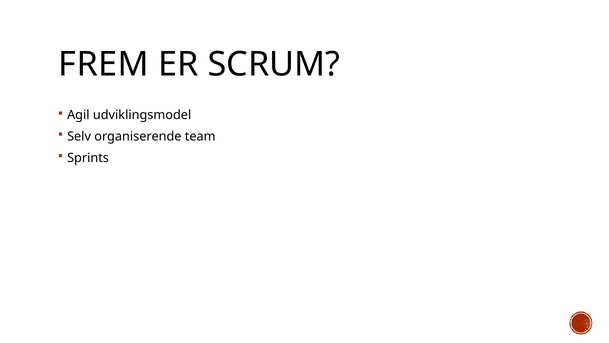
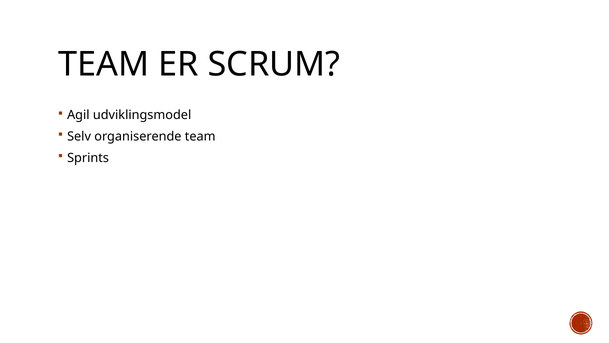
FREM: FREM -> TEAM (104, 64)
